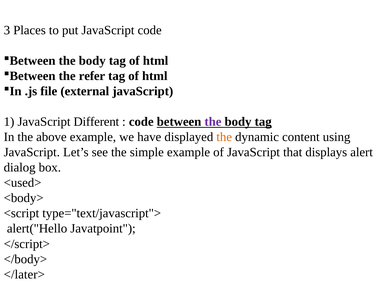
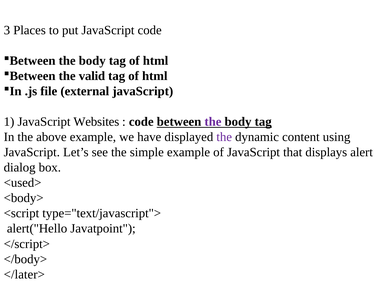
refer: refer -> valid (92, 76)
Different: Different -> Websites (96, 122)
the colour: orange -> purple (224, 137)
